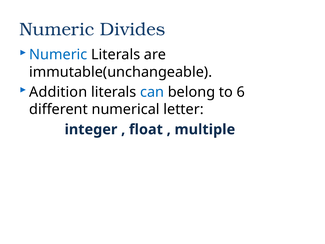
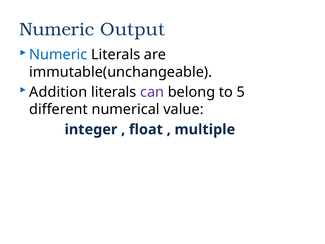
Divides: Divides -> Output (133, 29)
can colour: blue -> purple (152, 92)
6: 6 -> 5 (241, 92)
letter: letter -> value (184, 109)
